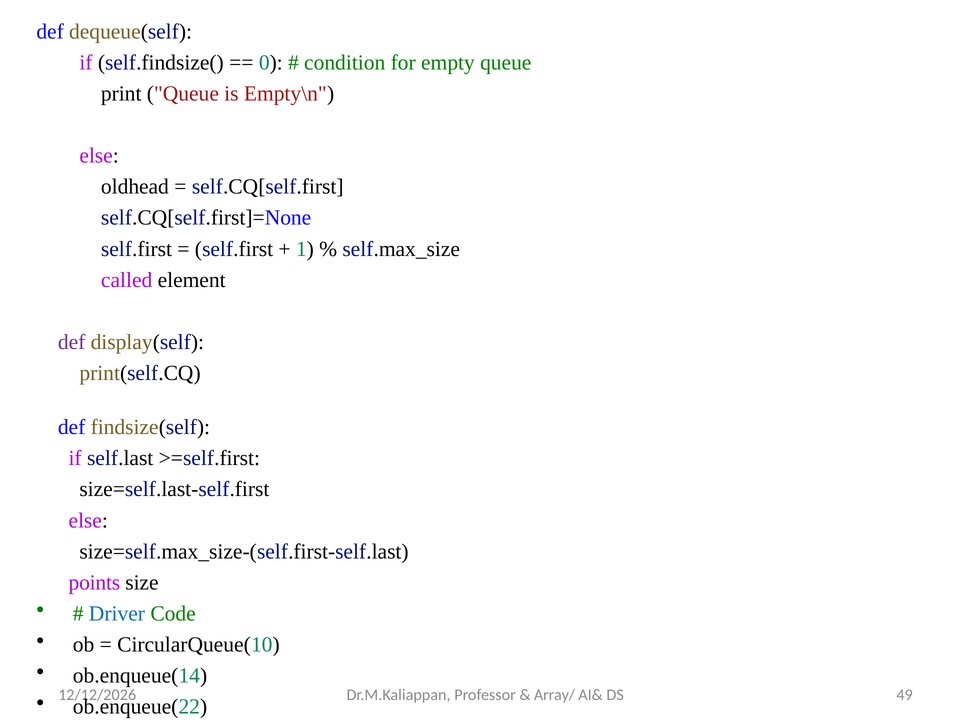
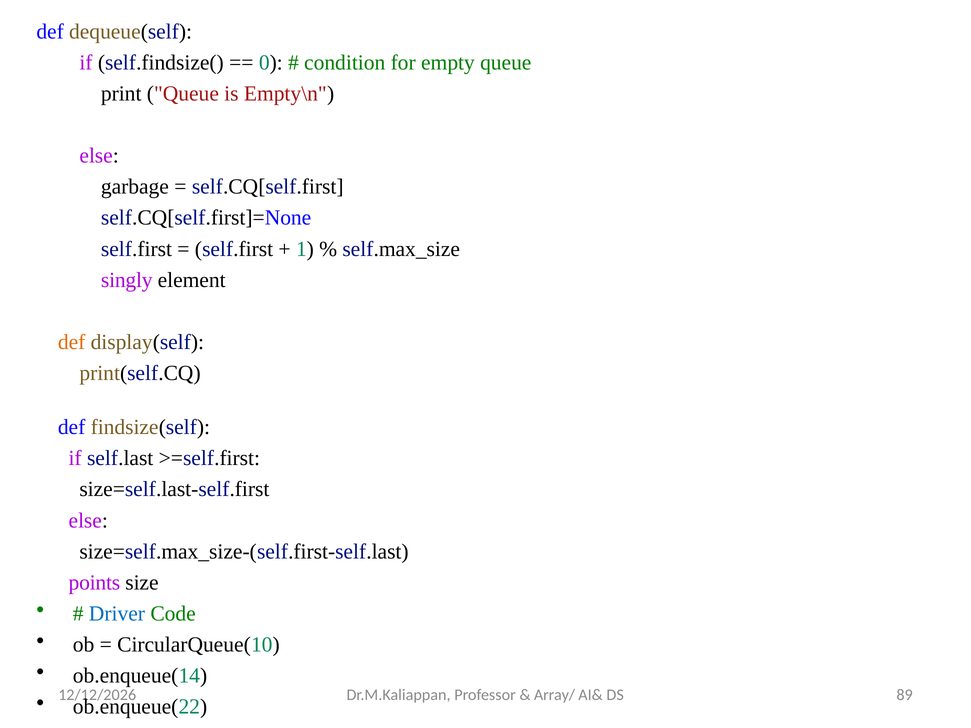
oldhead: oldhead -> garbage (135, 187)
called: called -> singly (127, 280)
def colour: purple -> orange (72, 342)
49: 49 -> 89 (905, 695)
